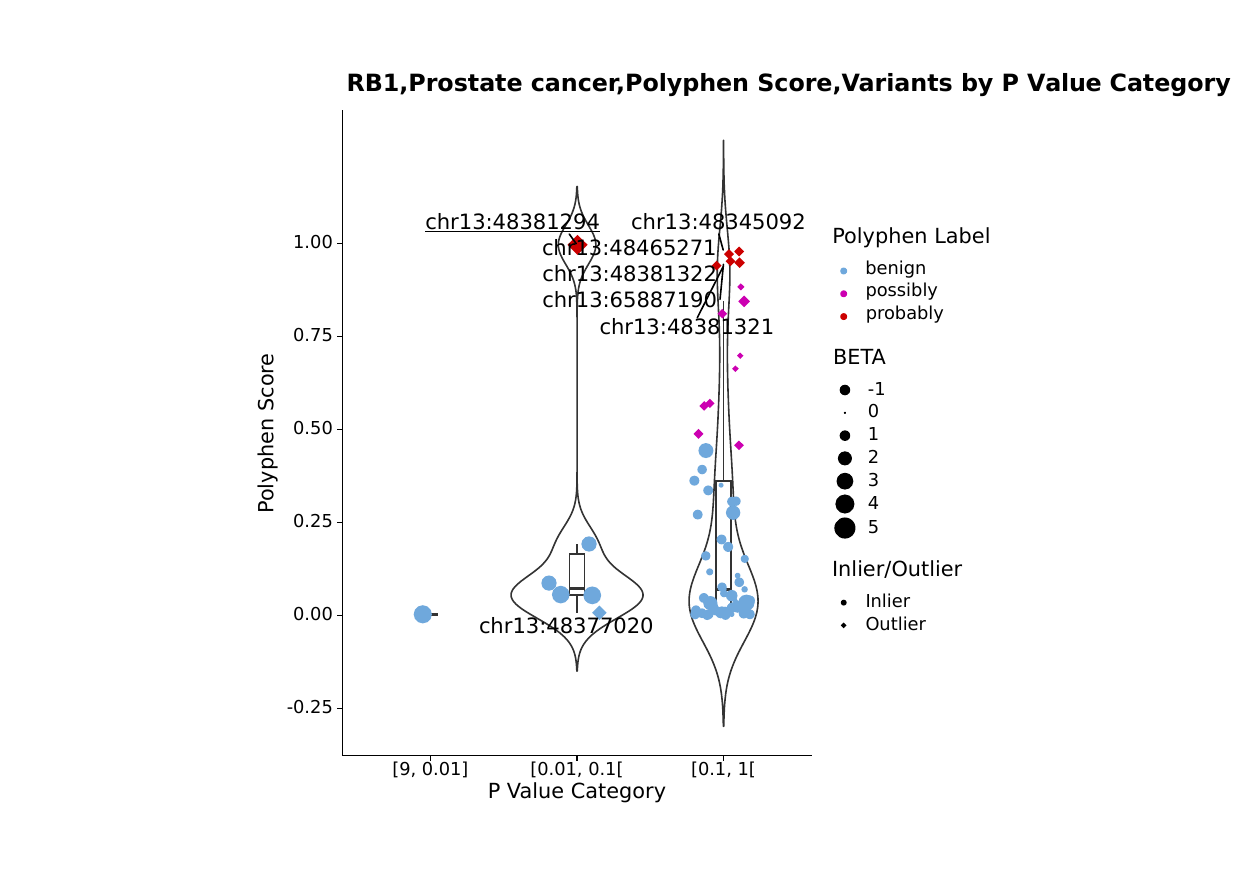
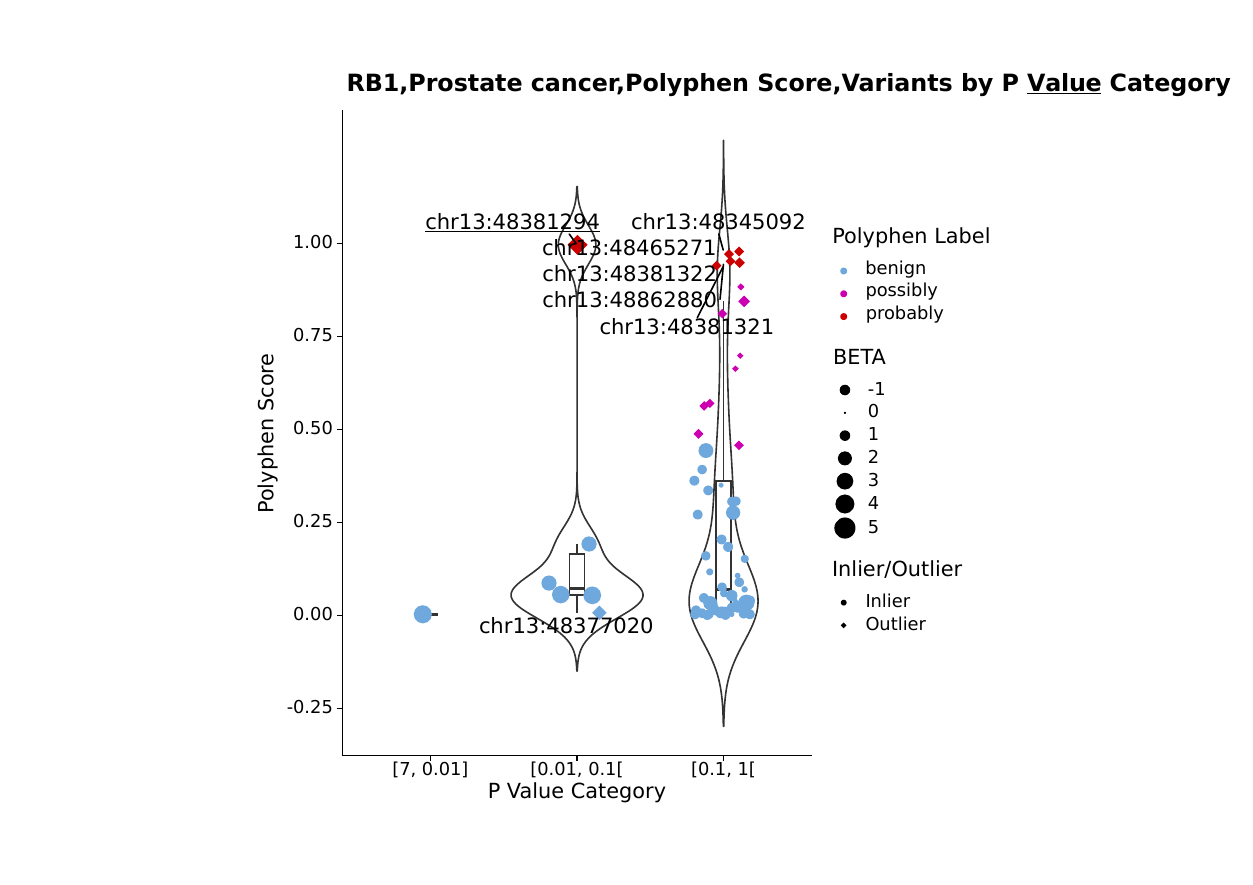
Value underline: none -> present (1064, 83)
chr13:65887190: chr13:65887190 -> chr13:48862880 (630, 301)
9: 9 -> 7 (404, 770)
